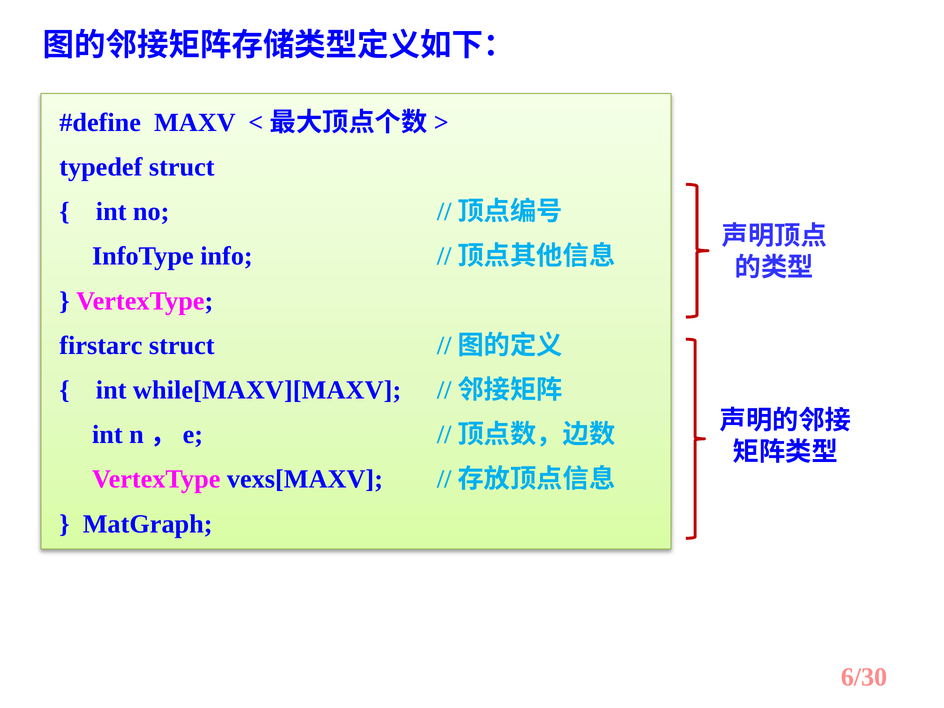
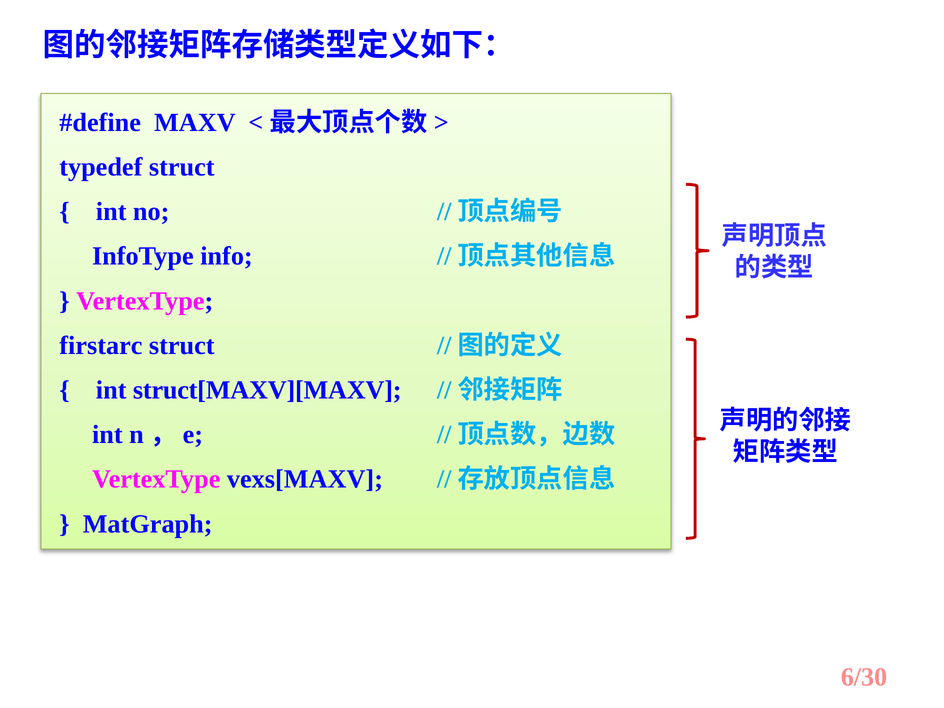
while[MAXV][MAXV: while[MAXV][MAXV -> struct[MAXV][MAXV (267, 390)
